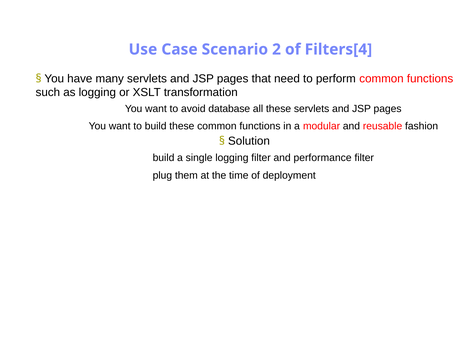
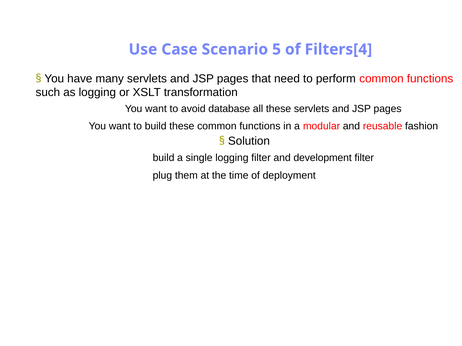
2: 2 -> 5 (277, 49)
performance: performance -> development (323, 158)
